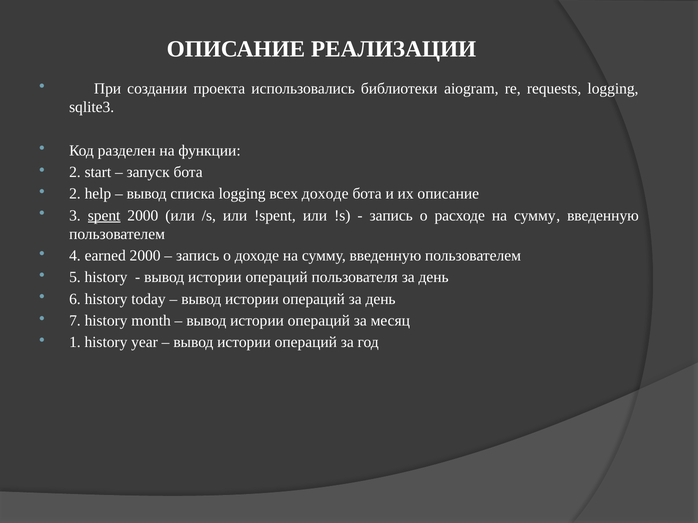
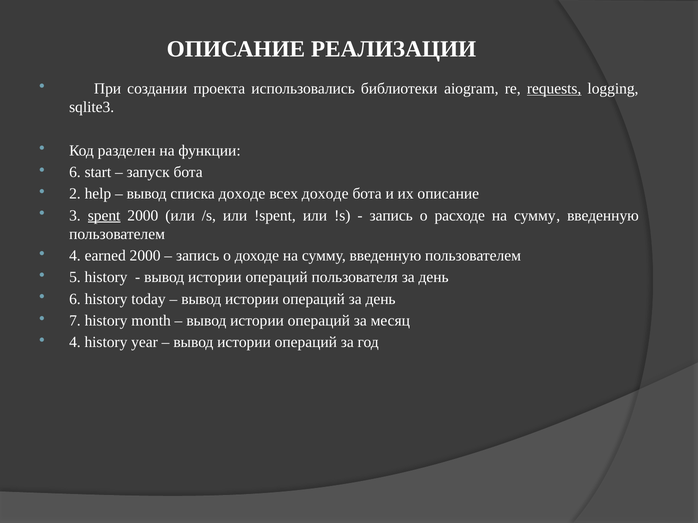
requests underline: none -> present (554, 89)
2: 2 -> 6 (75, 172)
списка logging: logging -> доходе (242, 194)
1: 1 -> 4 (75, 343)
